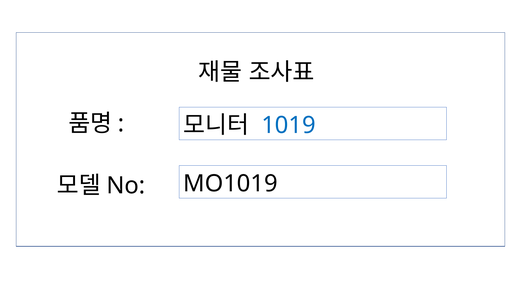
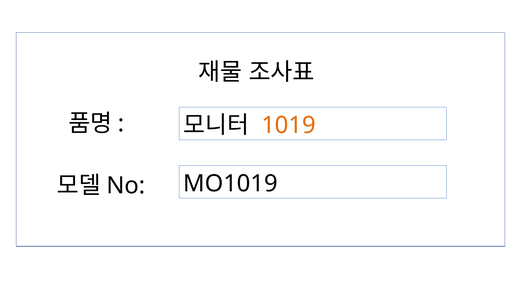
1019 colour: blue -> orange (289, 125)
